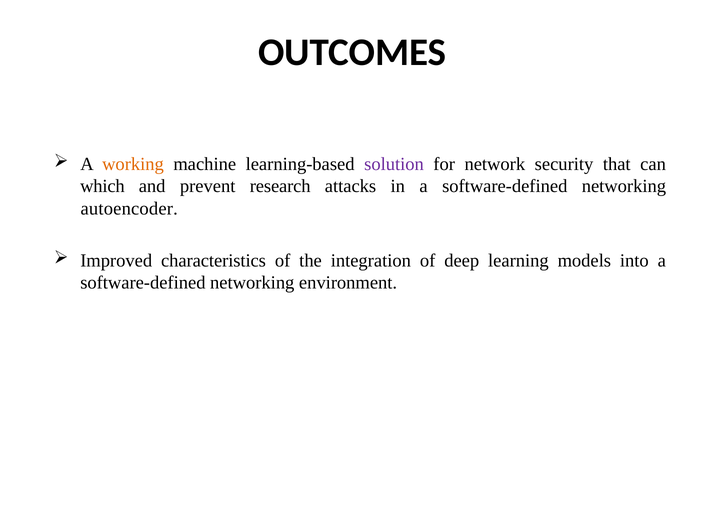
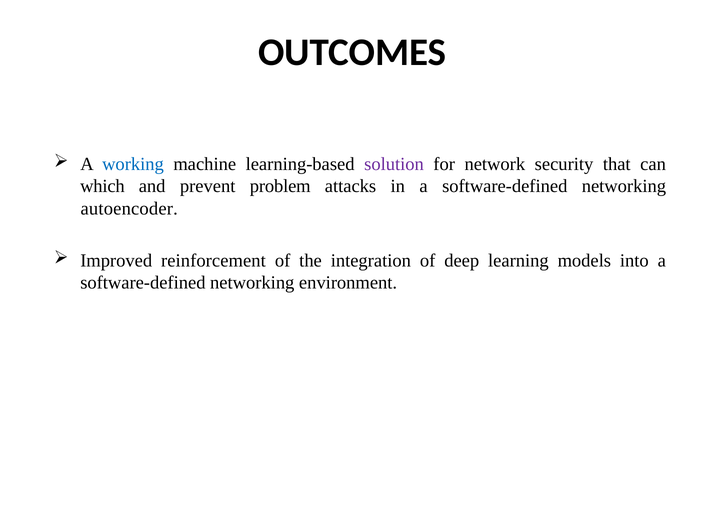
working colour: orange -> blue (133, 164)
research: research -> problem (280, 186)
characteristics: characteristics -> reinforcement (213, 261)
